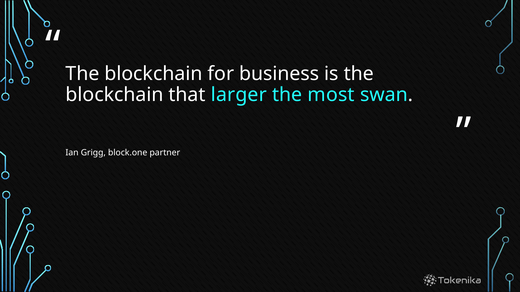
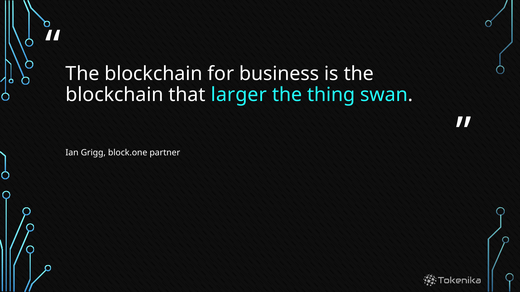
most: most -> thing (331, 95)
